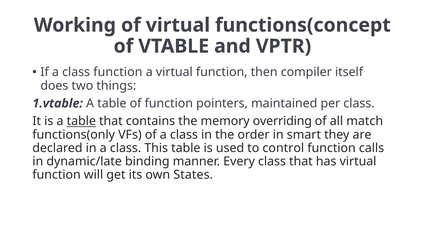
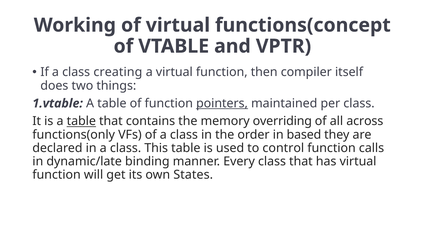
class function: function -> creating (118, 72)
pointers underline: none -> present (222, 103)
match: match -> across (365, 121)
smart: smart -> based (304, 135)
